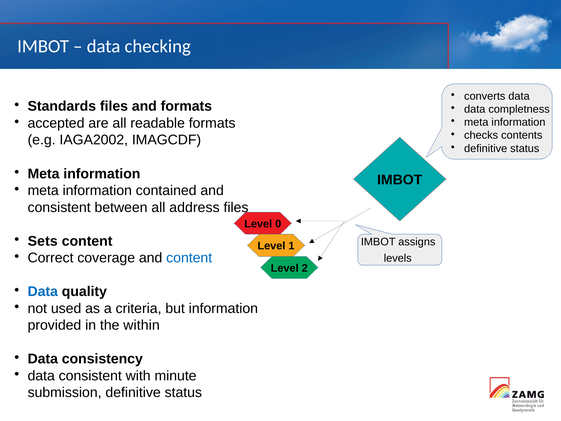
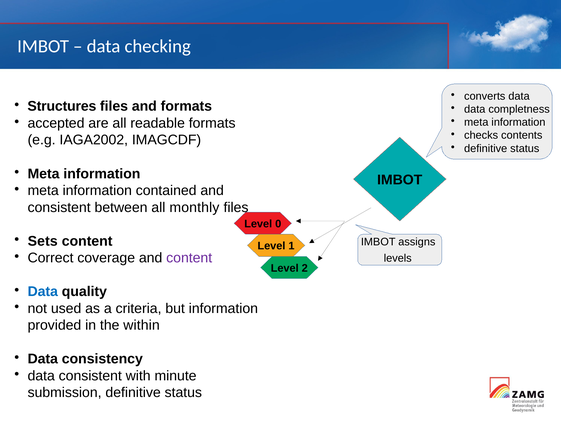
Standards: Standards -> Structures (62, 106)
address: address -> monthly (194, 207)
content colour: blue -> purple (189, 258)
